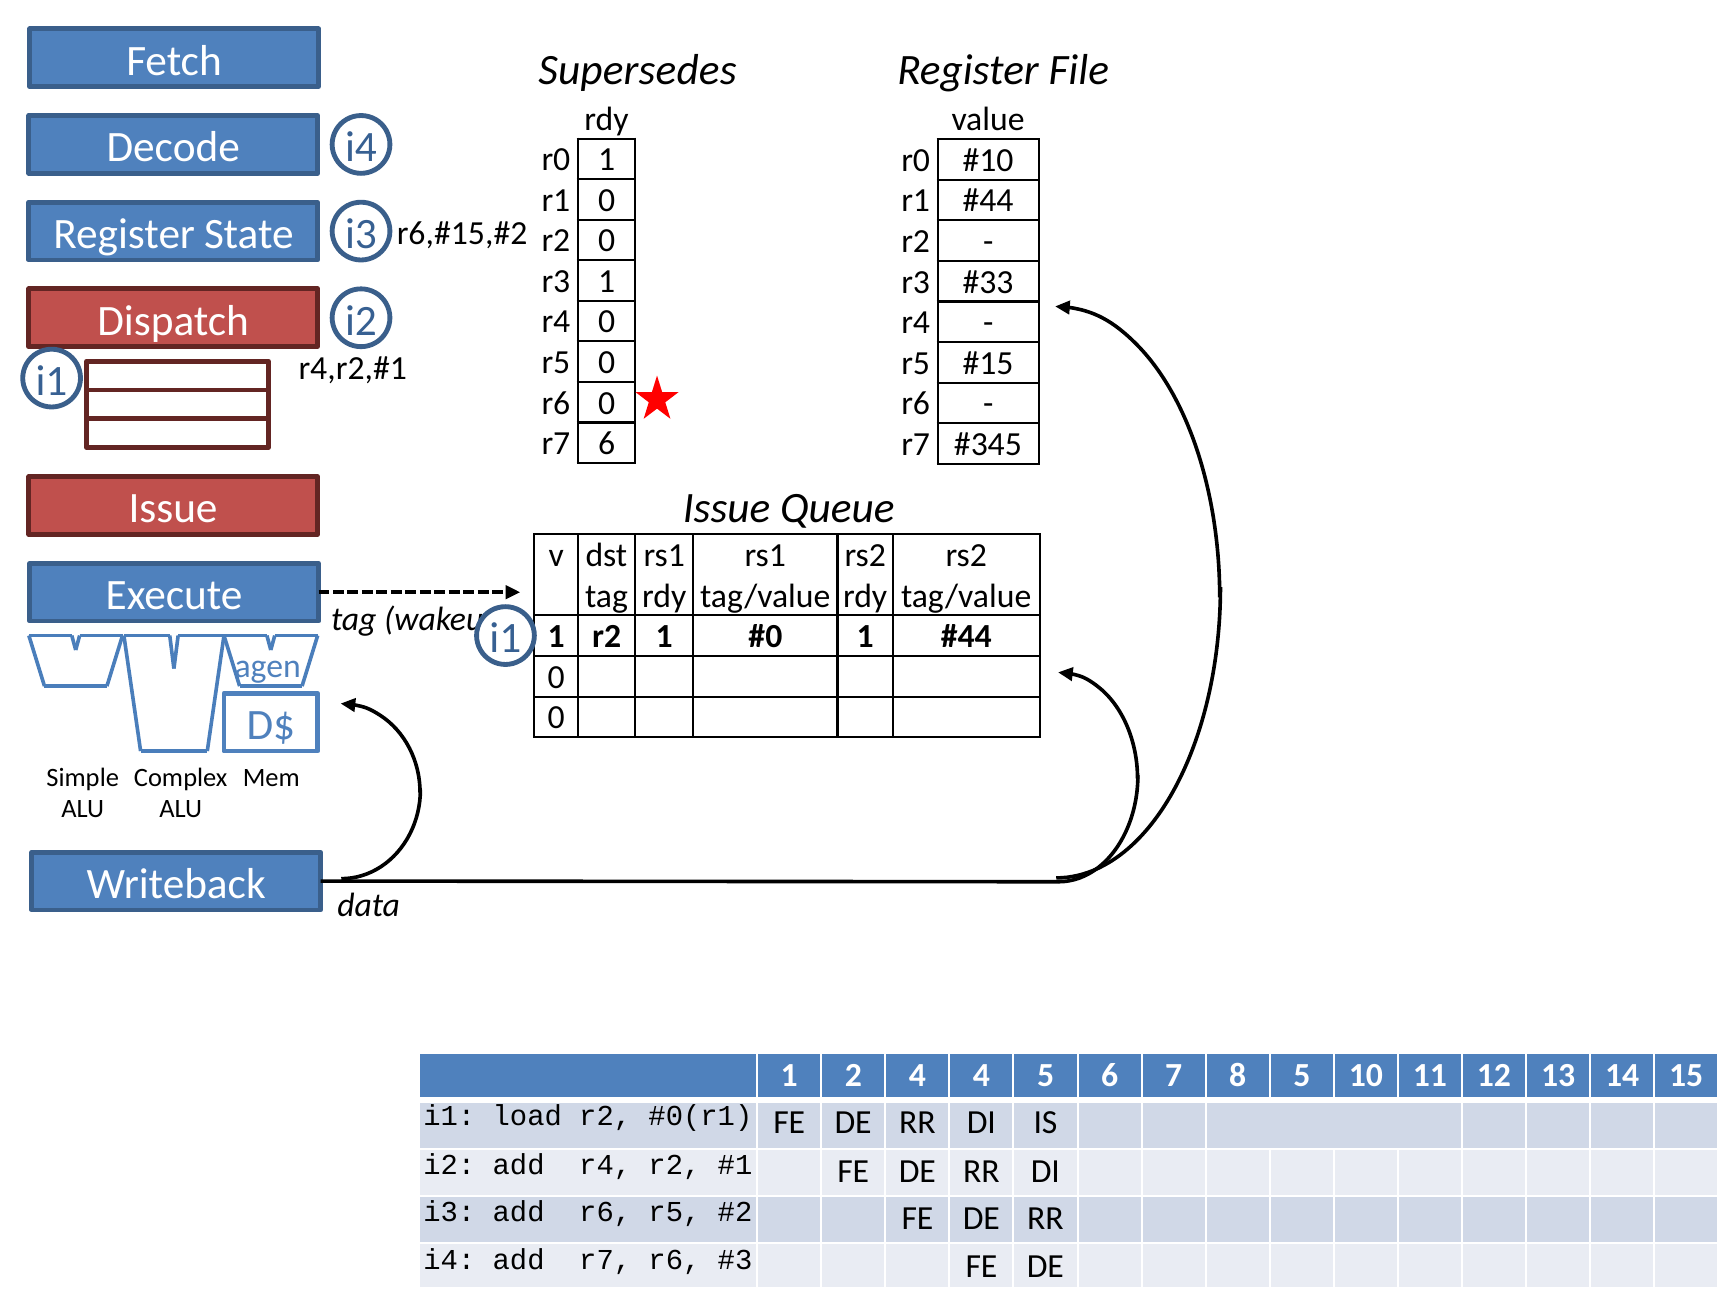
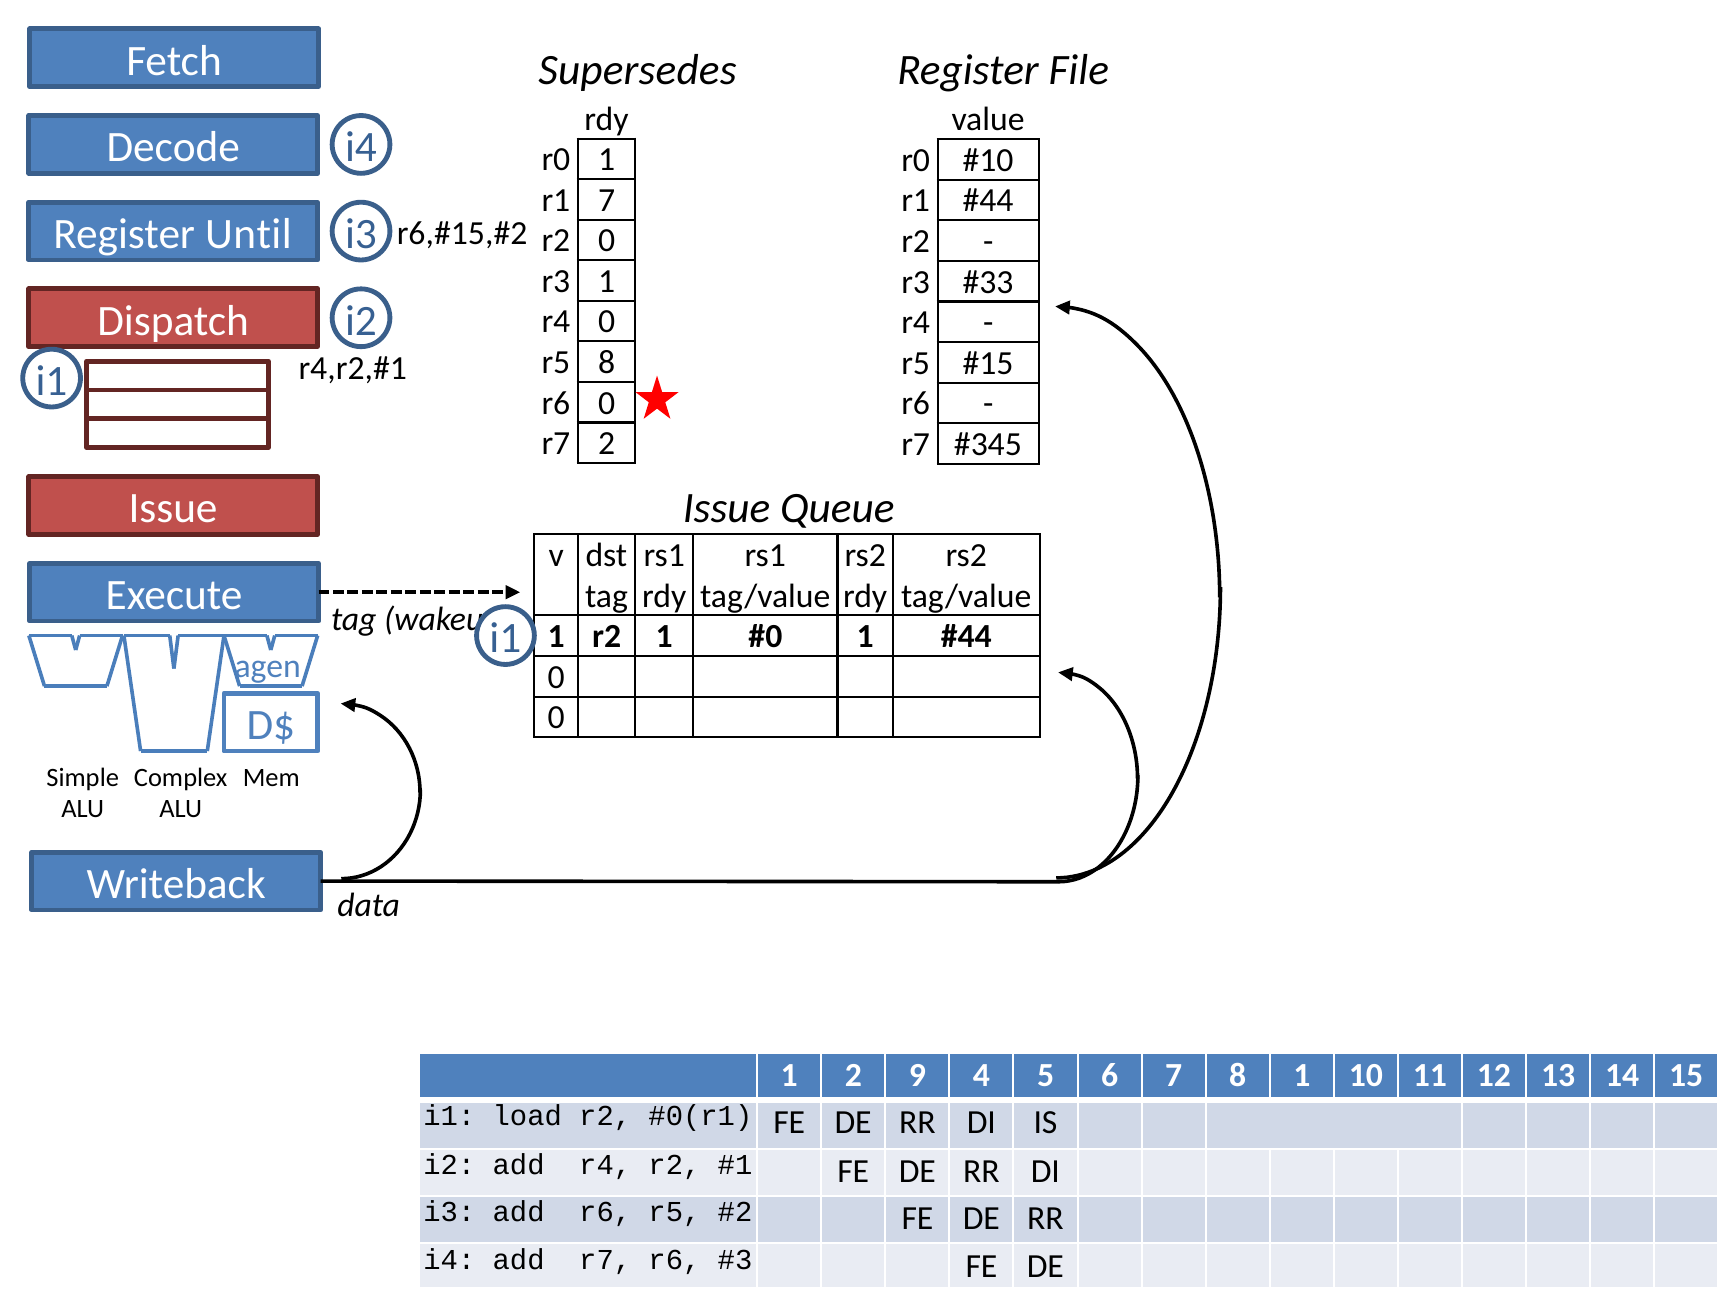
r1 0: 0 -> 7 (607, 200)
State: State -> Until (248, 234)
r5 0: 0 -> 8 (607, 362)
r7 6: 6 -> 2 (607, 443)
2 4: 4 -> 9 (917, 1075)
8 5: 5 -> 1 (1302, 1075)
